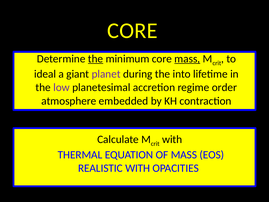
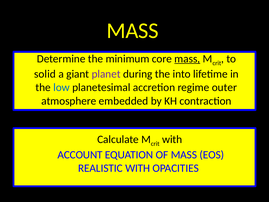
CORE: CORE -> MASS (133, 31)
the underline: present -> none (96, 59)
ideal: ideal -> solid (45, 74)
low colour: purple -> blue (61, 87)
order: order -> outer (224, 87)
THERMAL: THERMAL -> ACCOUNT (80, 155)
